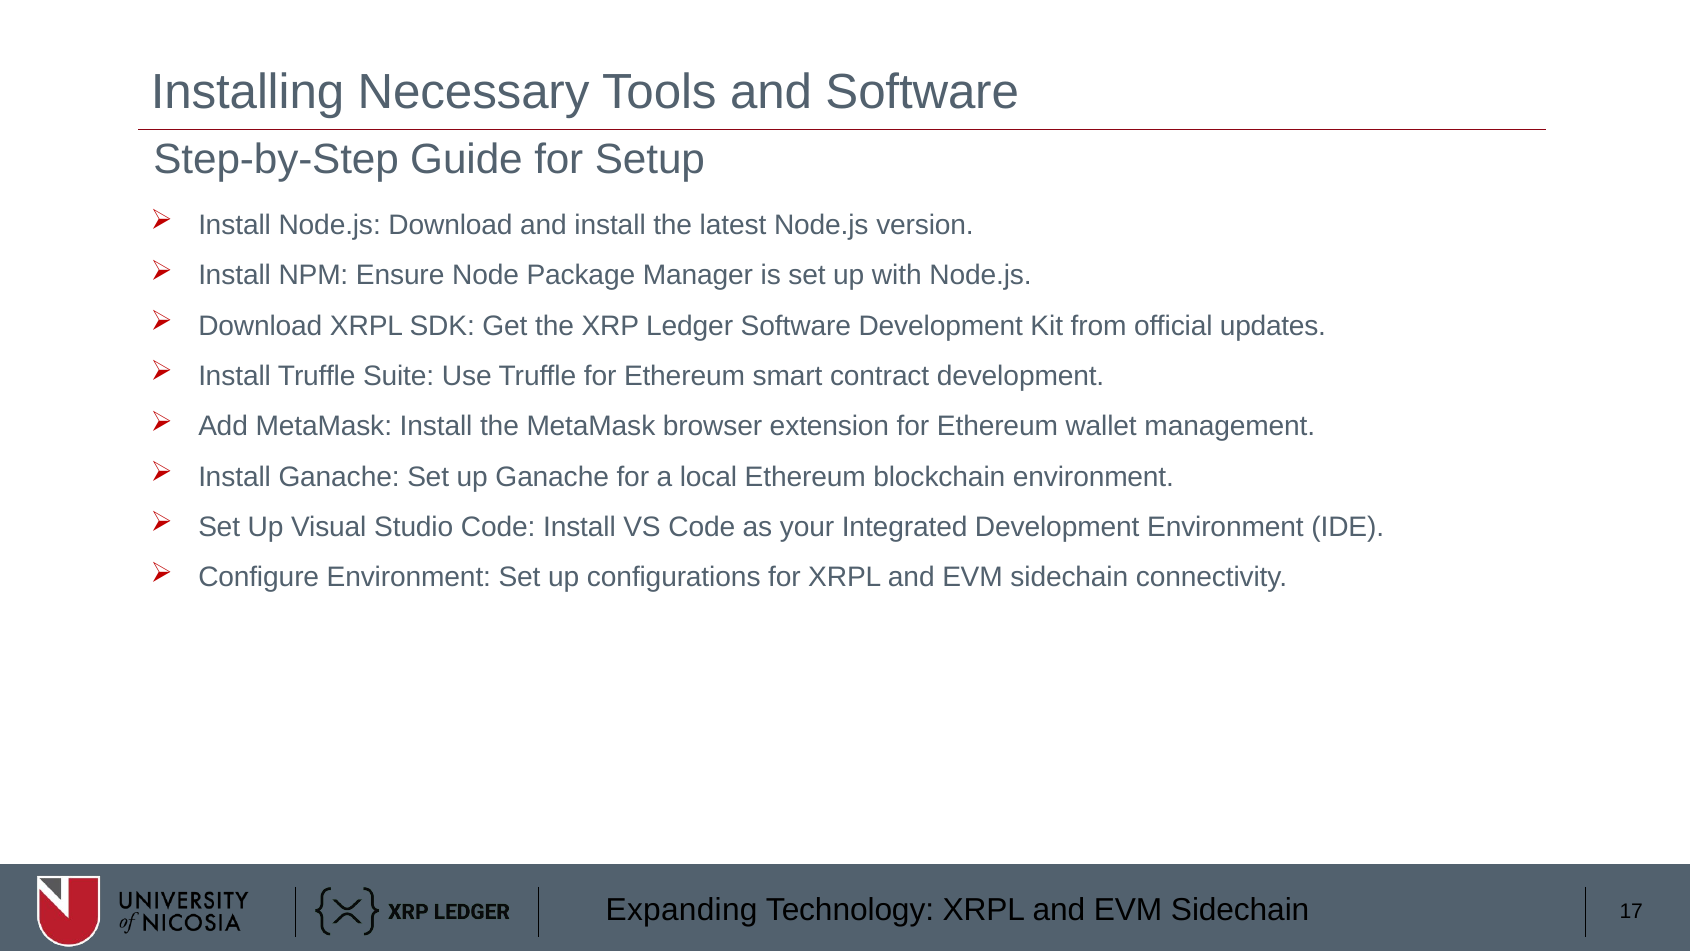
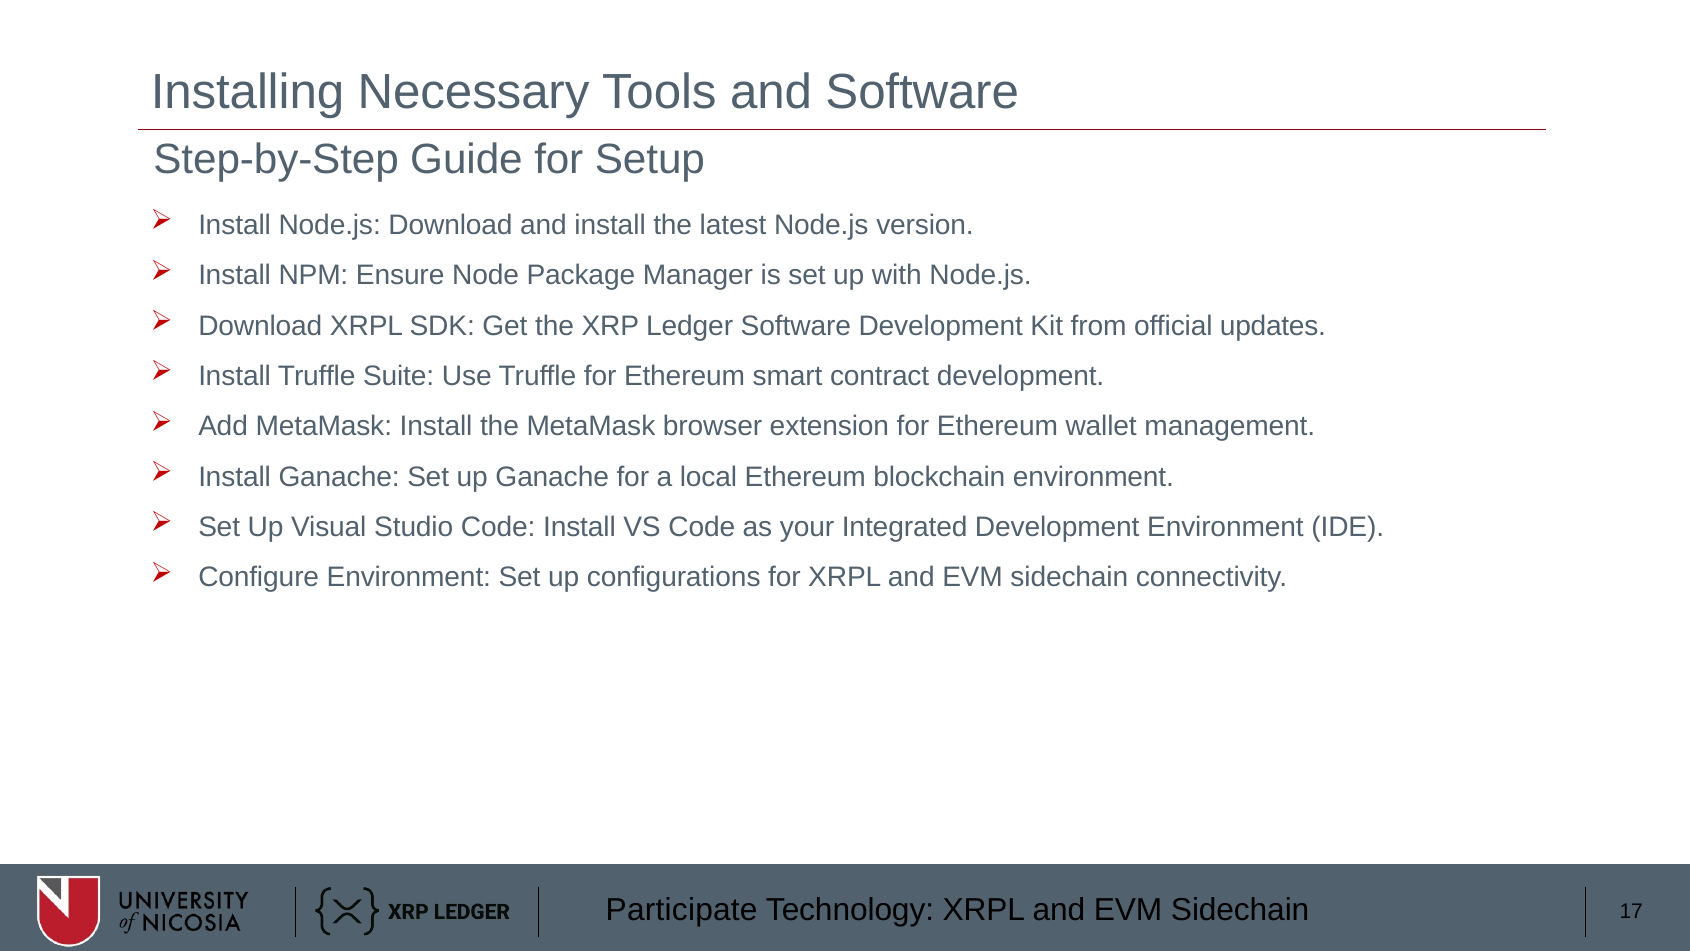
Expanding: Expanding -> Participate (682, 910)
